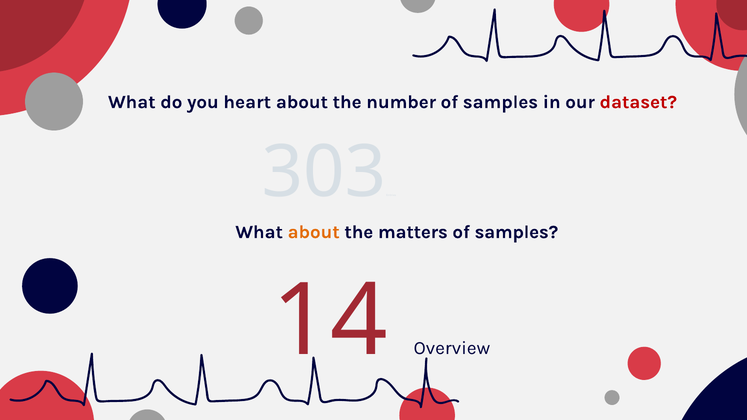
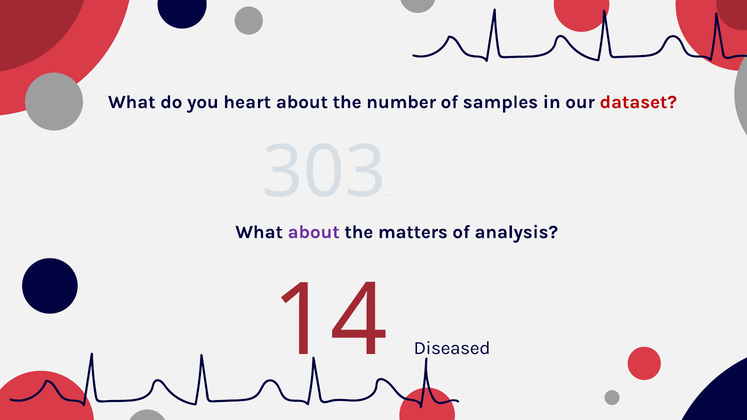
about colour: orange -> purple (314, 232)
samples: samples -> analysis (516, 232)
Overview: Overview -> Diseased (452, 348)
